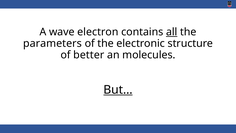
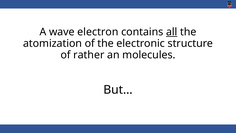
parameters: parameters -> atomization (53, 43)
better: better -> rather (89, 55)
But… underline: present -> none (118, 90)
